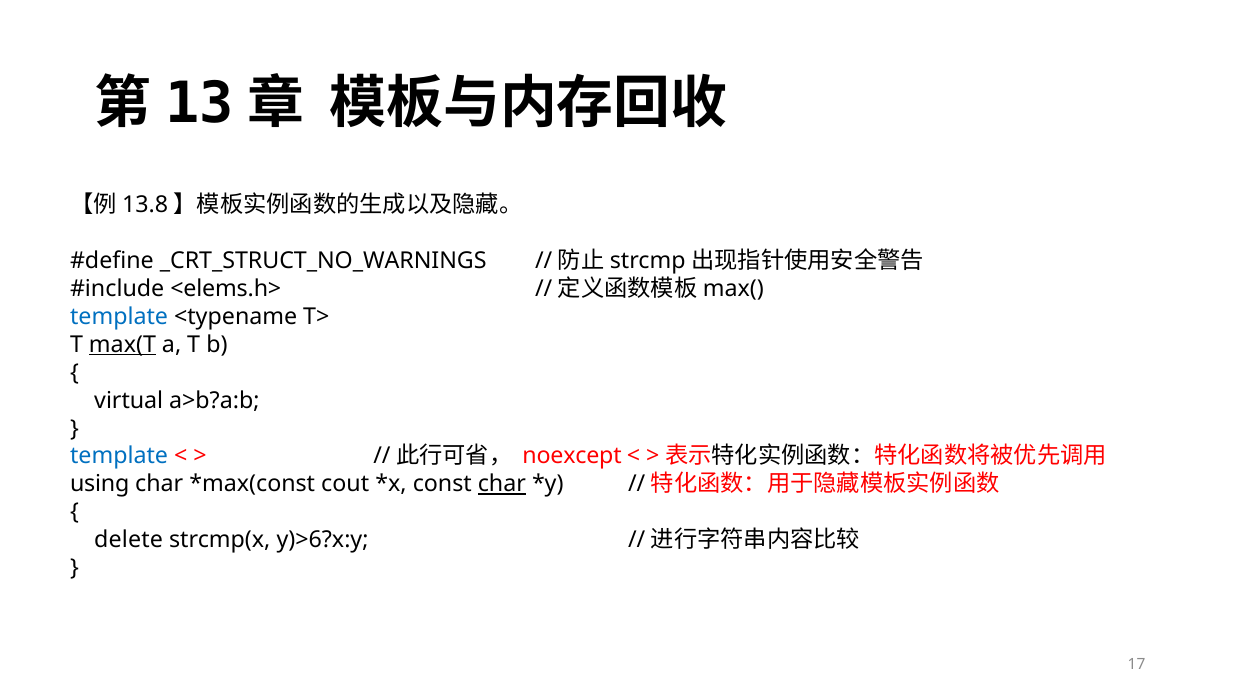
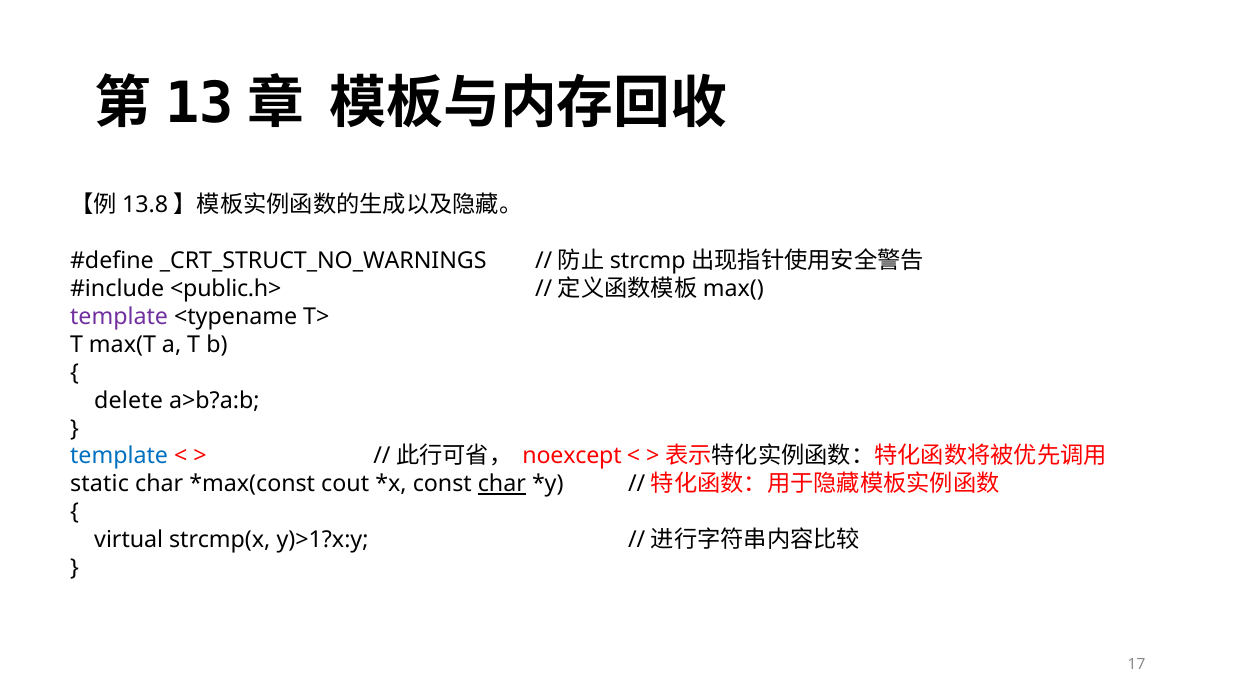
<elems.h>: <elems.h> -> <public.h> (226, 289)
template colour: blue -> purple (119, 317)
max(T underline: present -> none (122, 345)
virtual: virtual -> delete (129, 401)
using: using -> static (100, 484)
delete: delete -> virtual (129, 540)
y)>6?x:y: y)>6?x:y -> y)>1?x:y (323, 540)
